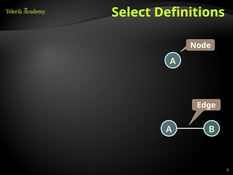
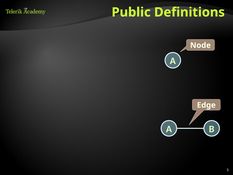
Select: Select -> Public (131, 12)
